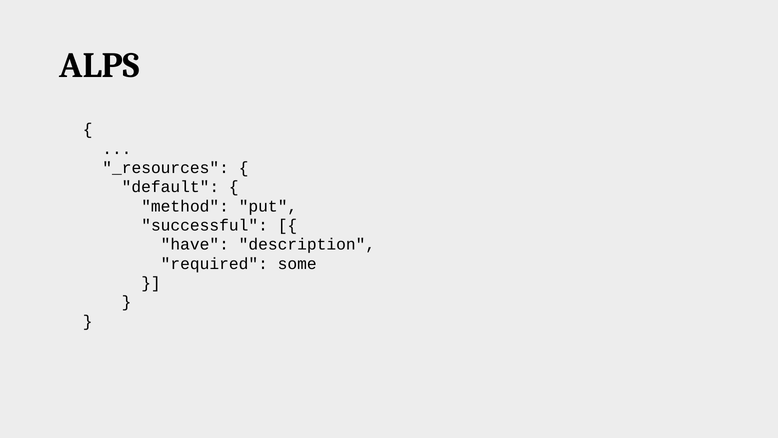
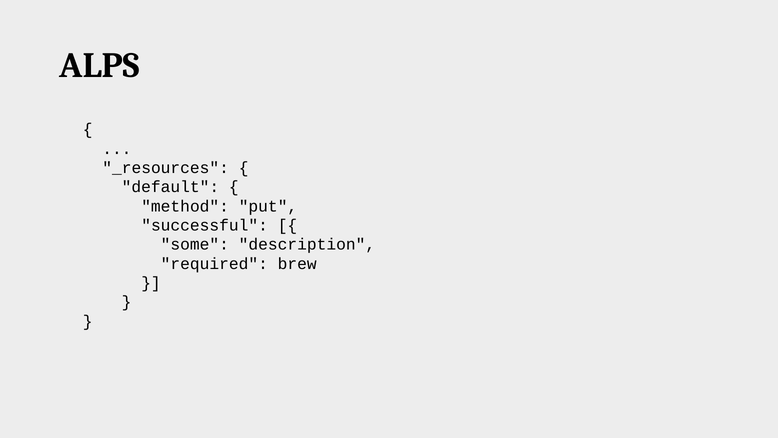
have: have -> some (195, 244)
some: some -> brew (297, 263)
